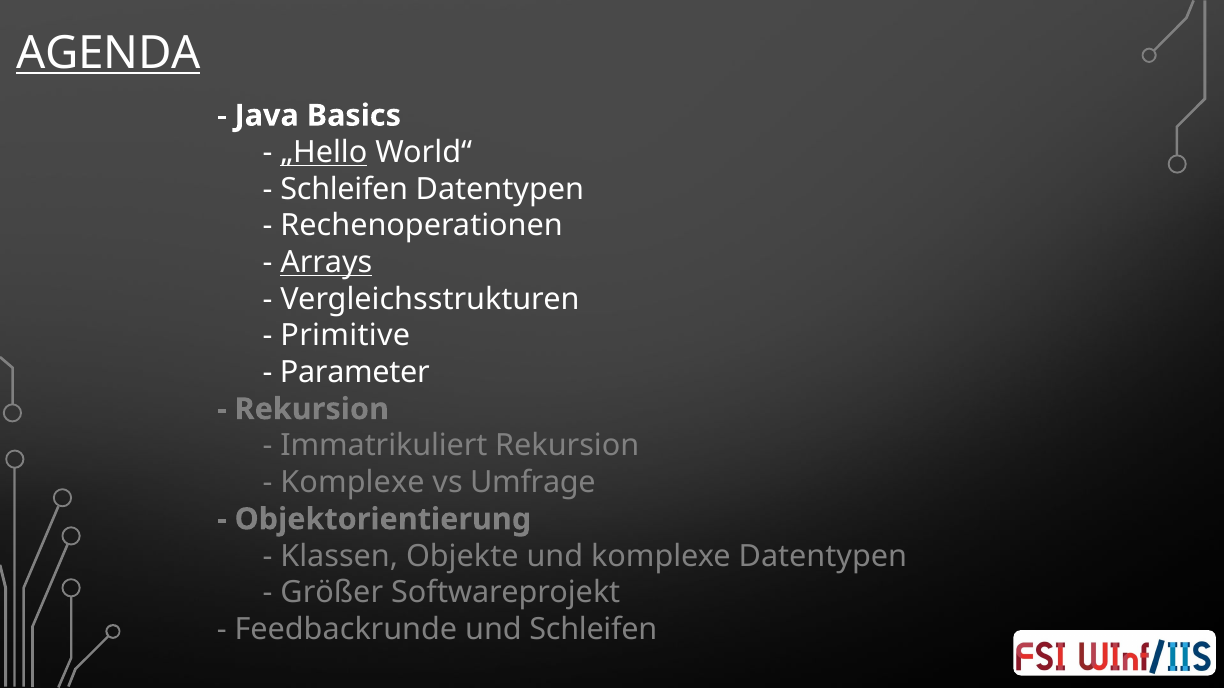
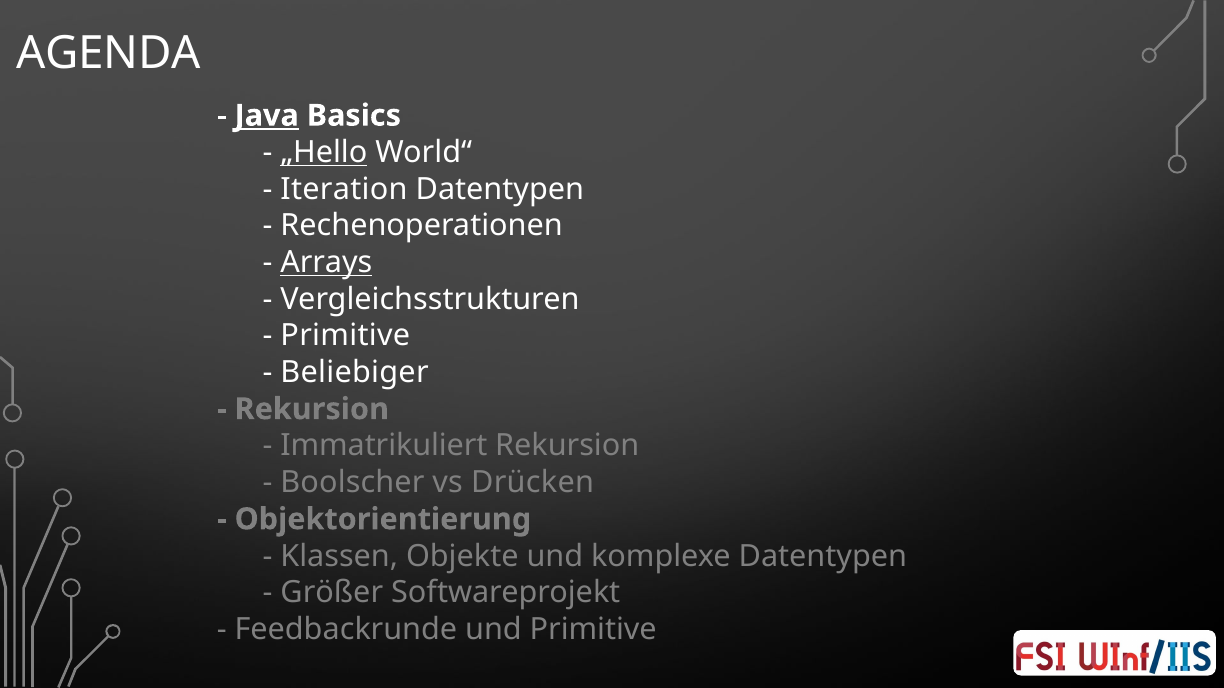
AGENDA underline: present -> none (109, 53)
Java underline: none -> present (267, 116)
Schleifen: Schleifen -> Iteration (344, 189)
Parameter: Parameter -> Beliebiger (355, 373)
Komplexe: Komplexe -> Boolscher (352, 483)
Umfrage: Umfrage -> Drücken (533, 483)
und Schleifen: Schleifen -> Primitive (593, 630)
